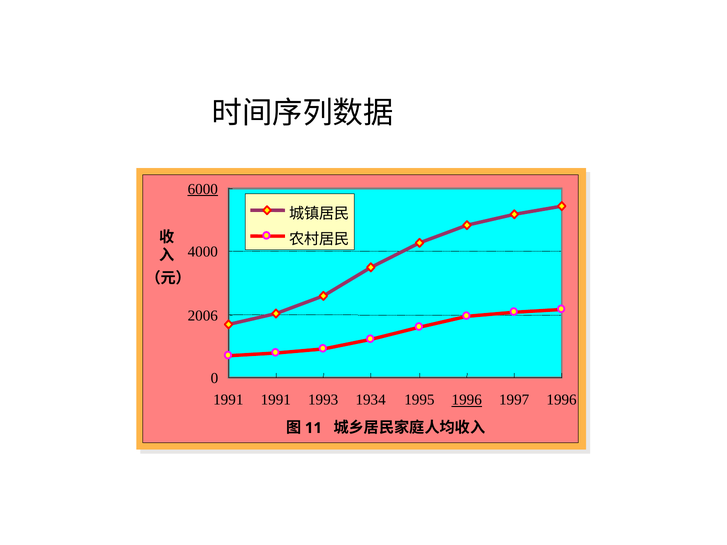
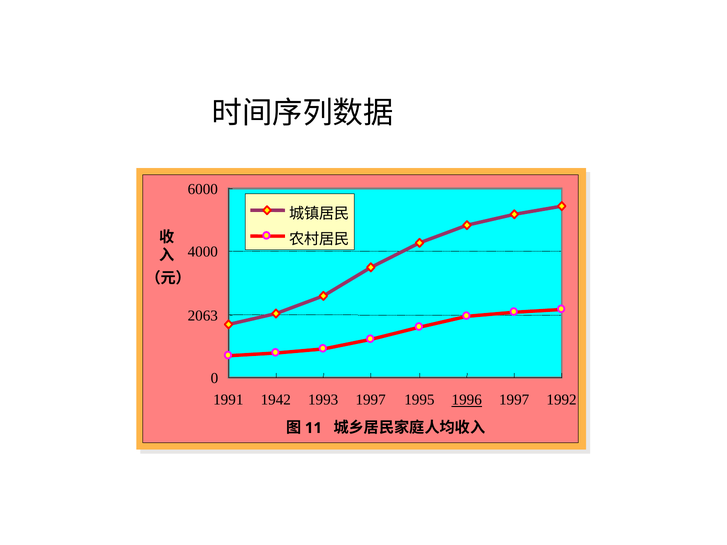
6000 underline: present -> none (203, 189)
2006: 2006 -> 2063 (203, 316)
1991 1991: 1991 -> 1942 (276, 400)
1993 1934: 1934 -> 1997 (371, 400)
1997 1996: 1996 -> 1992 (562, 400)
